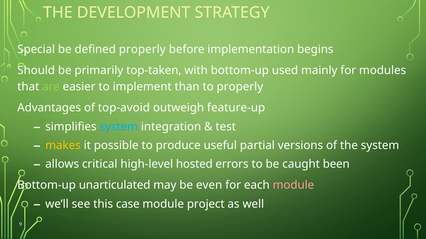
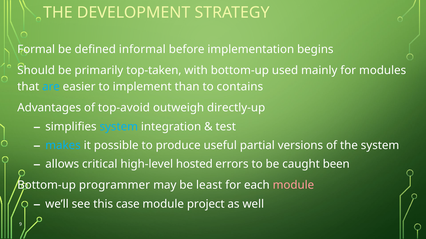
Special: Special -> Formal (36, 49)
defined properly: properly -> informal (142, 49)
are colour: light green -> light blue (51, 87)
to properly: properly -> contains (240, 87)
feature-up: feature-up -> directly-up (236, 108)
makes colour: yellow -> light blue (63, 146)
unarticulated: unarticulated -> programmer (115, 186)
even: even -> least (209, 186)
